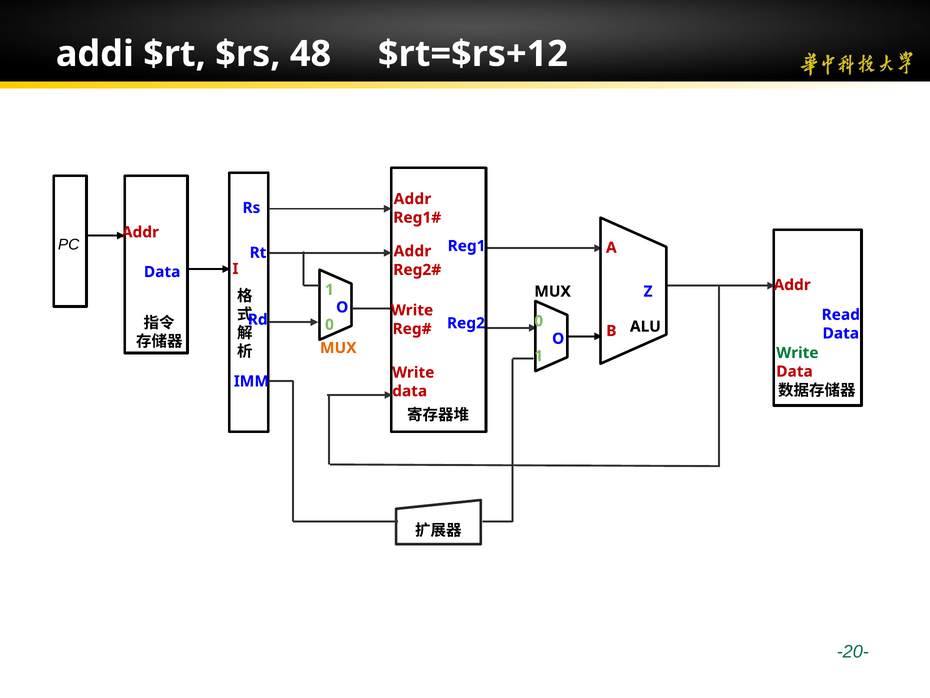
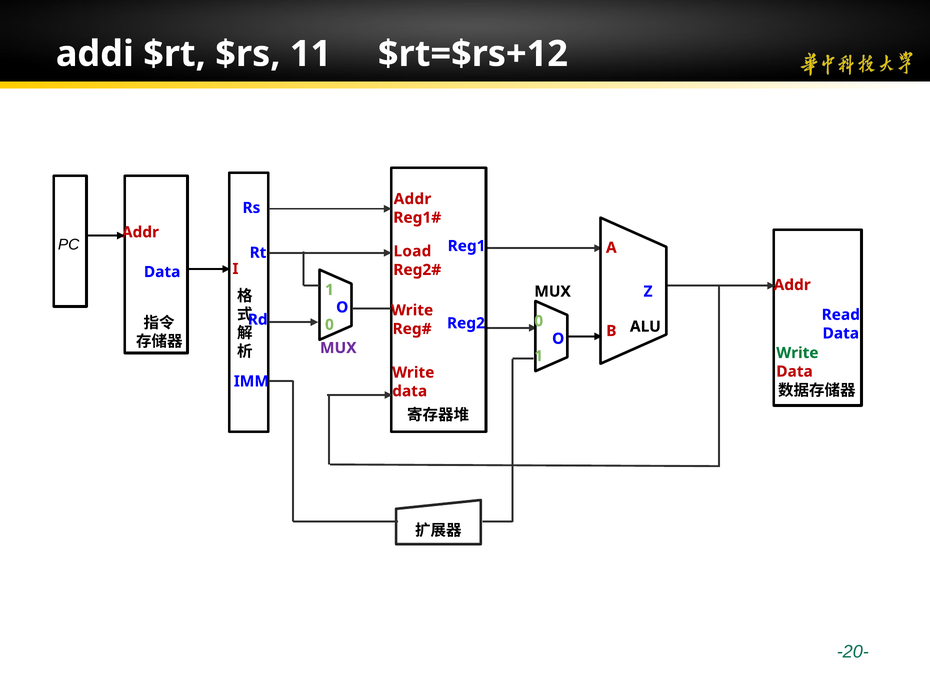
48: 48 -> 11 (311, 54)
Addr: Addr -> Load (412, 251)
MUX colour: orange -> purple (338, 348)
